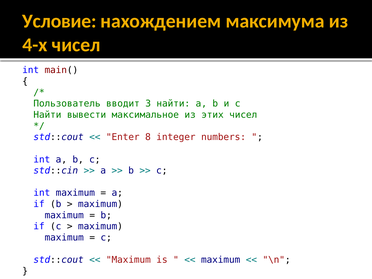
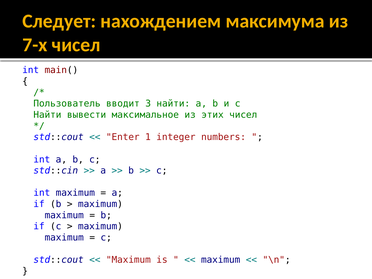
Условие: Условие -> Следует (59, 21)
4-х: 4-х -> 7-х (35, 45)
8: 8 -> 1 (148, 137)
